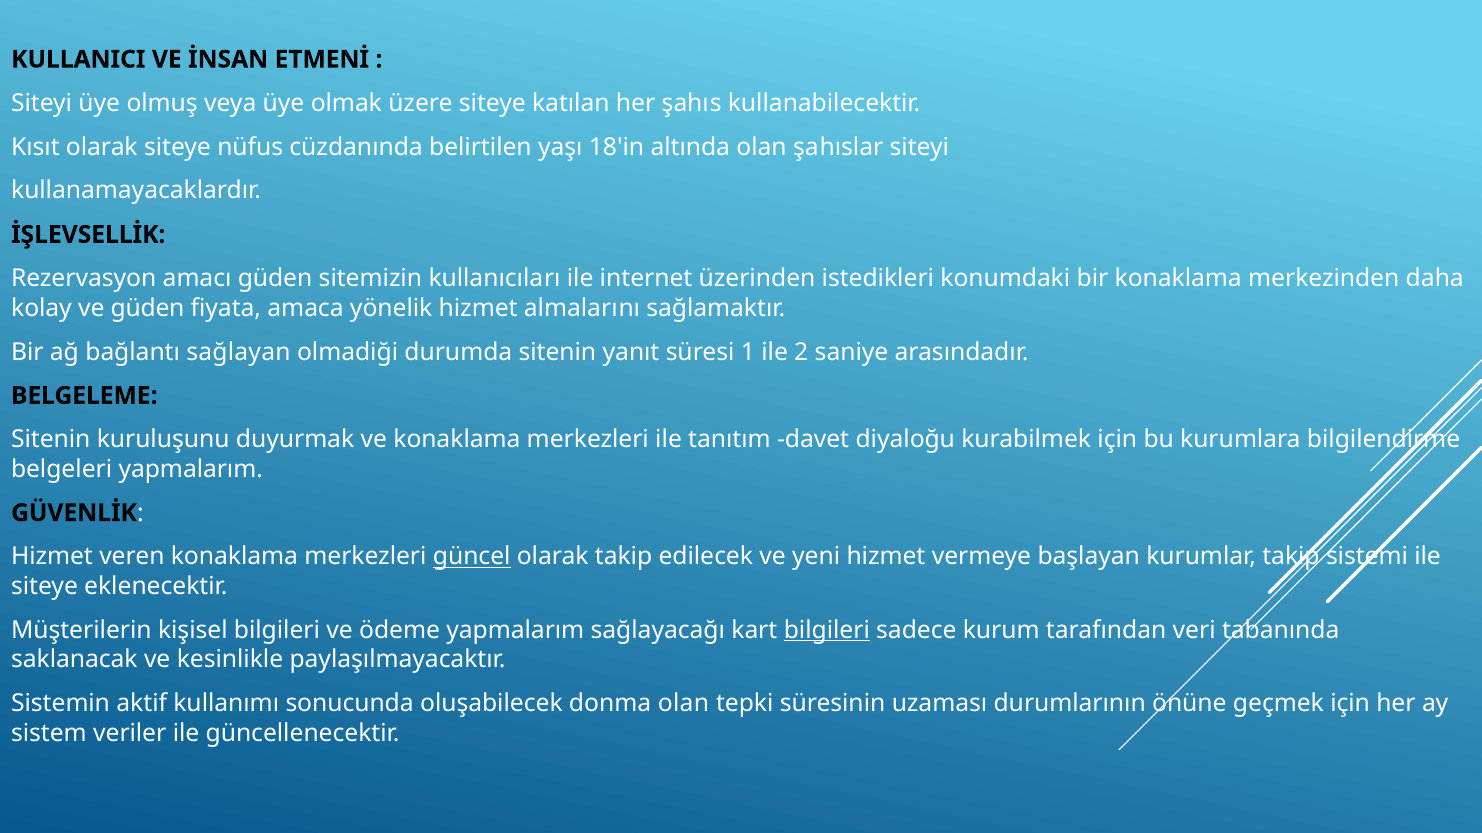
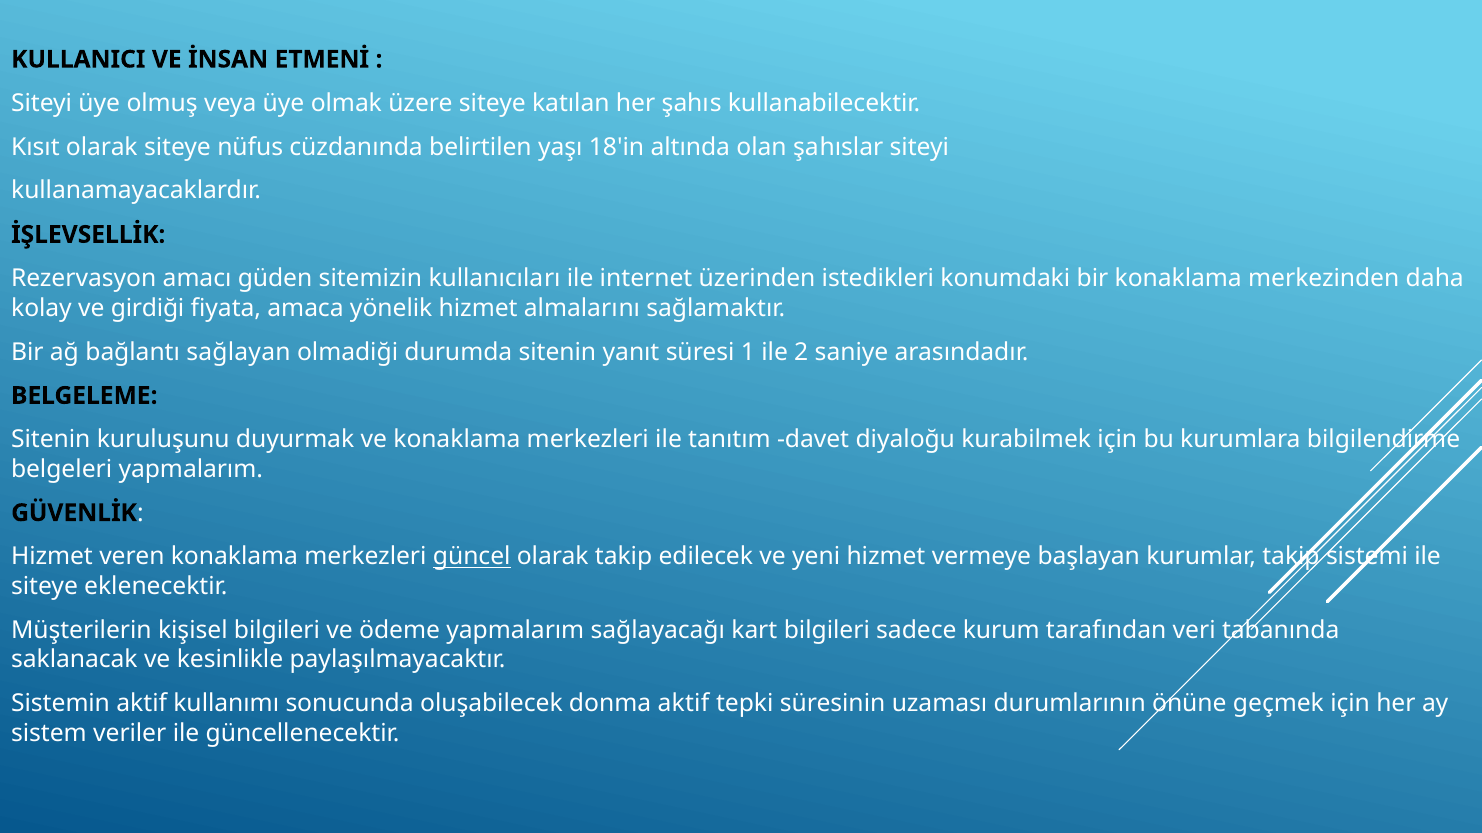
ve güden: güden -> girdiği (148, 308)
bilgileri underline: present -> none (827, 631)
donma olan: olan -> aktif (683, 704)
